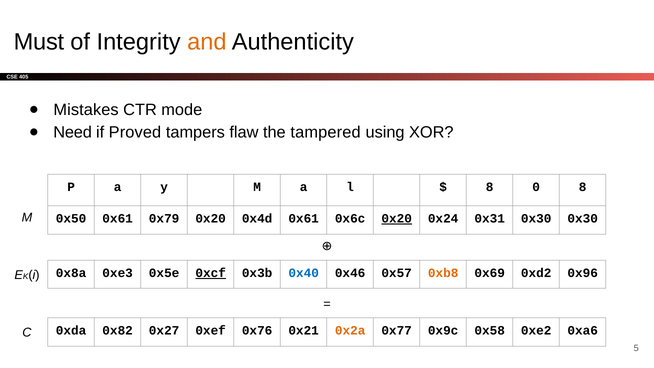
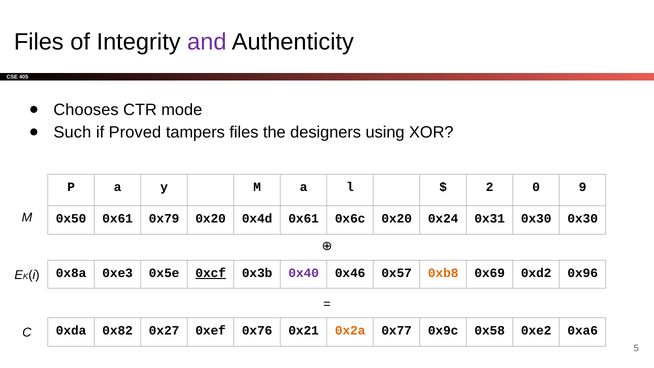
Must: Must -> Files (39, 42)
and colour: orange -> purple (207, 42)
Mistakes: Mistakes -> Chooses (86, 110)
Need: Need -> Such (72, 132)
tampers flaw: flaw -> files (244, 132)
tampered: tampered -> designers (326, 132)
8: 8 -> 2 (490, 187)
0 8: 8 -> 9 (583, 187)
0x20 underline: present -> none (397, 219)
0x40 colour: blue -> purple (304, 273)
